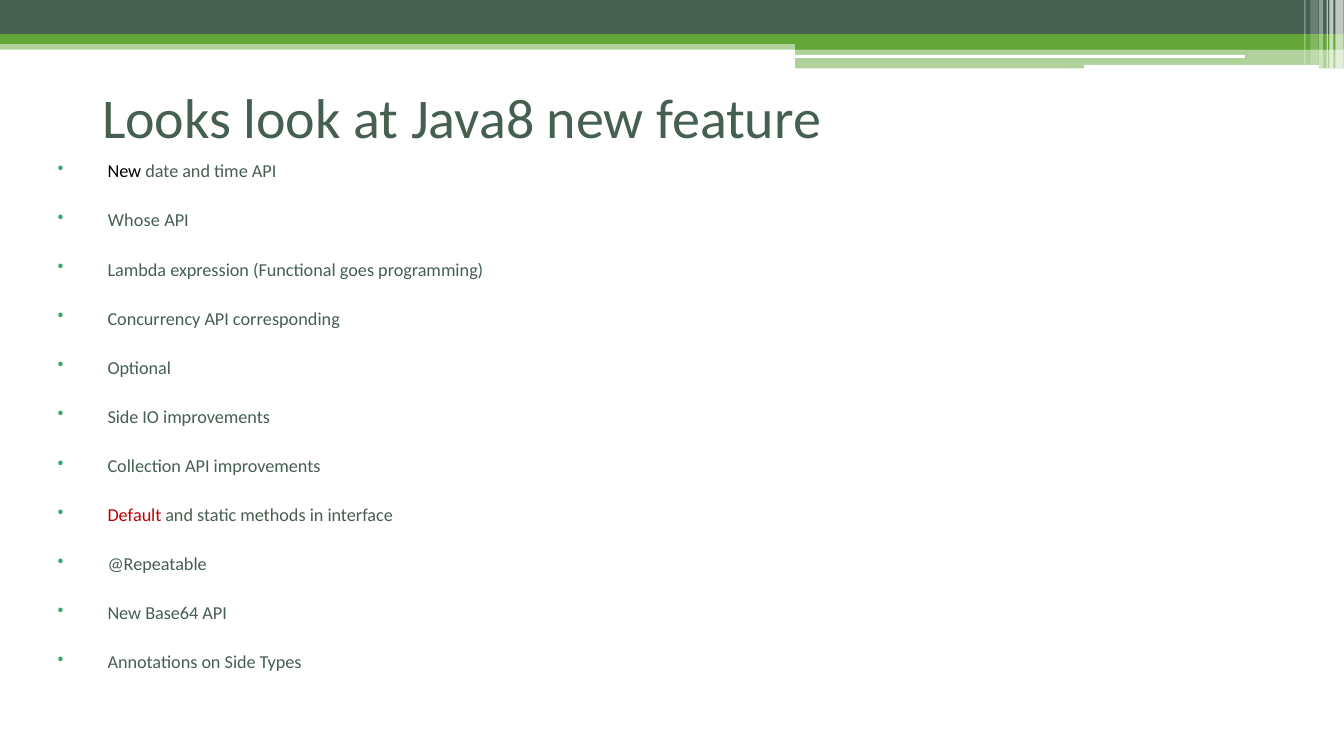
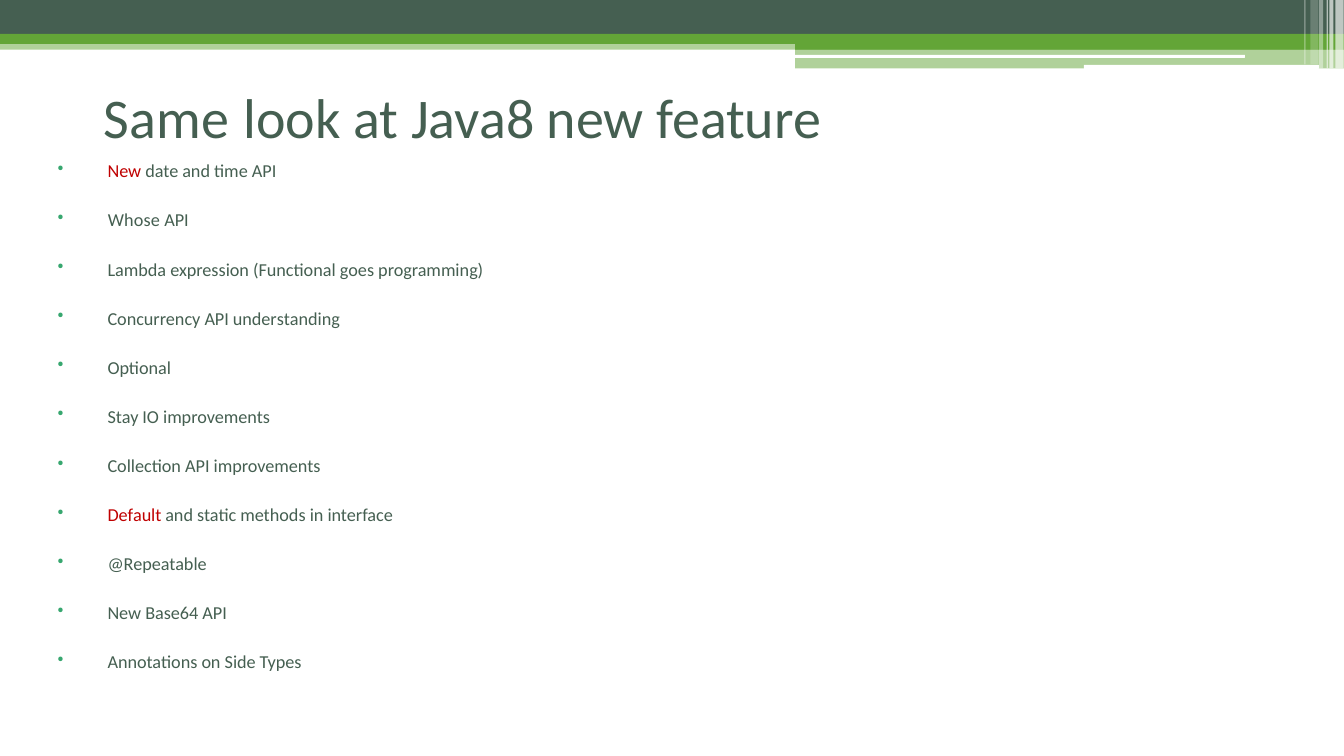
Looks: Looks -> Same (166, 120)
New colour: black -> red (124, 172)
corresponding: corresponding -> understanding (286, 319)
Side: Side -> Stay (123, 417)
